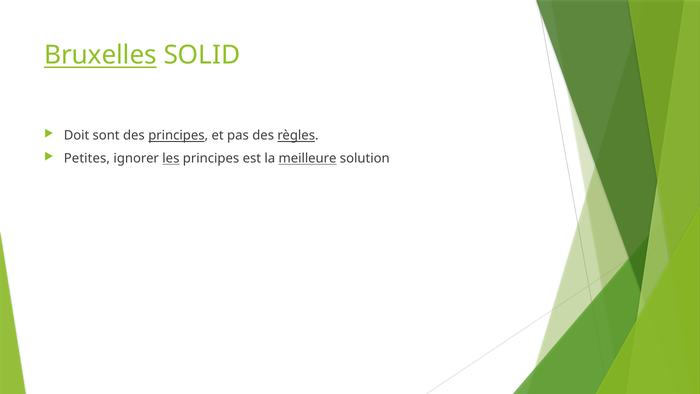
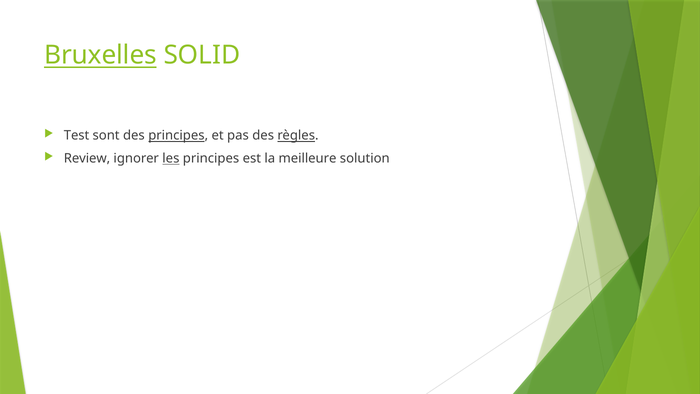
Doit: Doit -> Test (77, 135)
Petites: Petites -> Review (87, 159)
meilleure underline: present -> none (308, 159)
